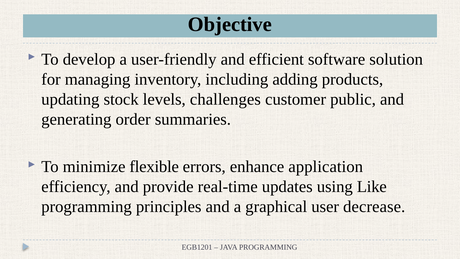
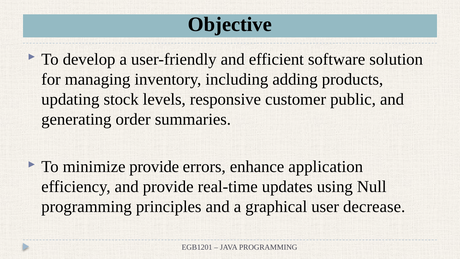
challenges: challenges -> responsive (225, 99)
minimize flexible: flexible -> provide (154, 167)
Like: Like -> Null (372, 187)
